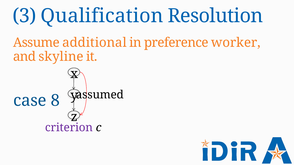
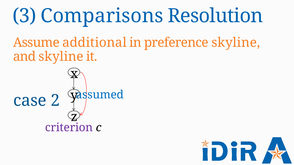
Qualification: Qualification -> Comparisons (102, 16)
preference worker: worker -> skyline (236, 43)
assumed colour: black -> blue (100, 95)
8: 8 -> 2 (55, 101)
